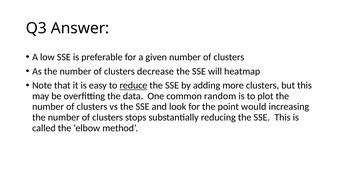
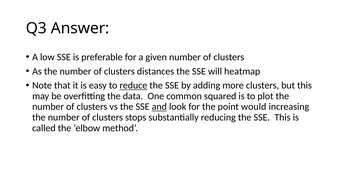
decrease: decrease -> distances (156, 72)
random: random -> squared (220, 96)
and underline: none -> present (159, 107)
